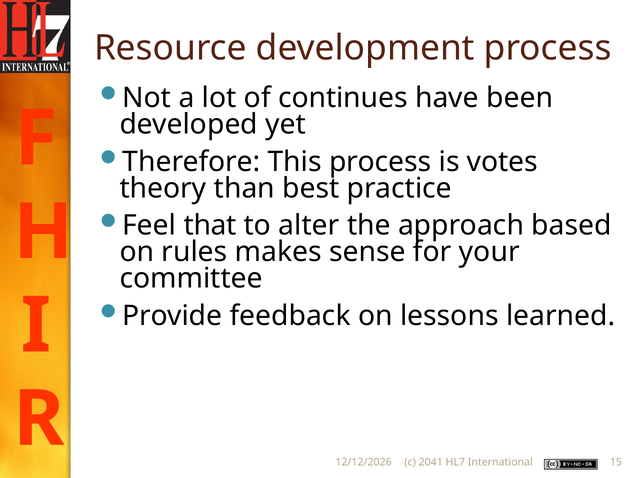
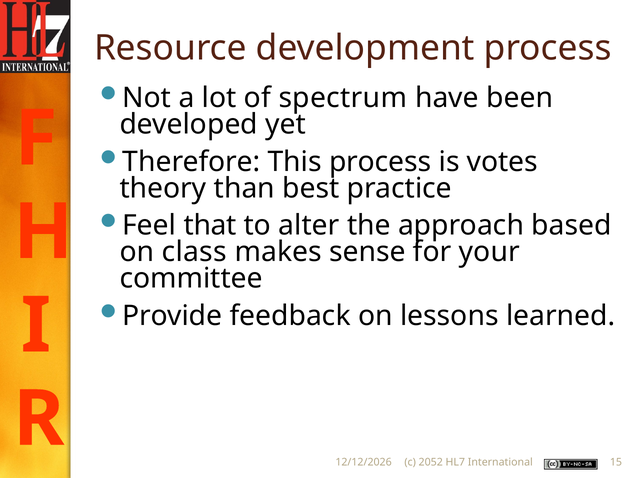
continues: continues -> spectrum (343, 98)
rules: rules -> class (194, 252)
2041: 2041 -> 2052 (431, 462)
